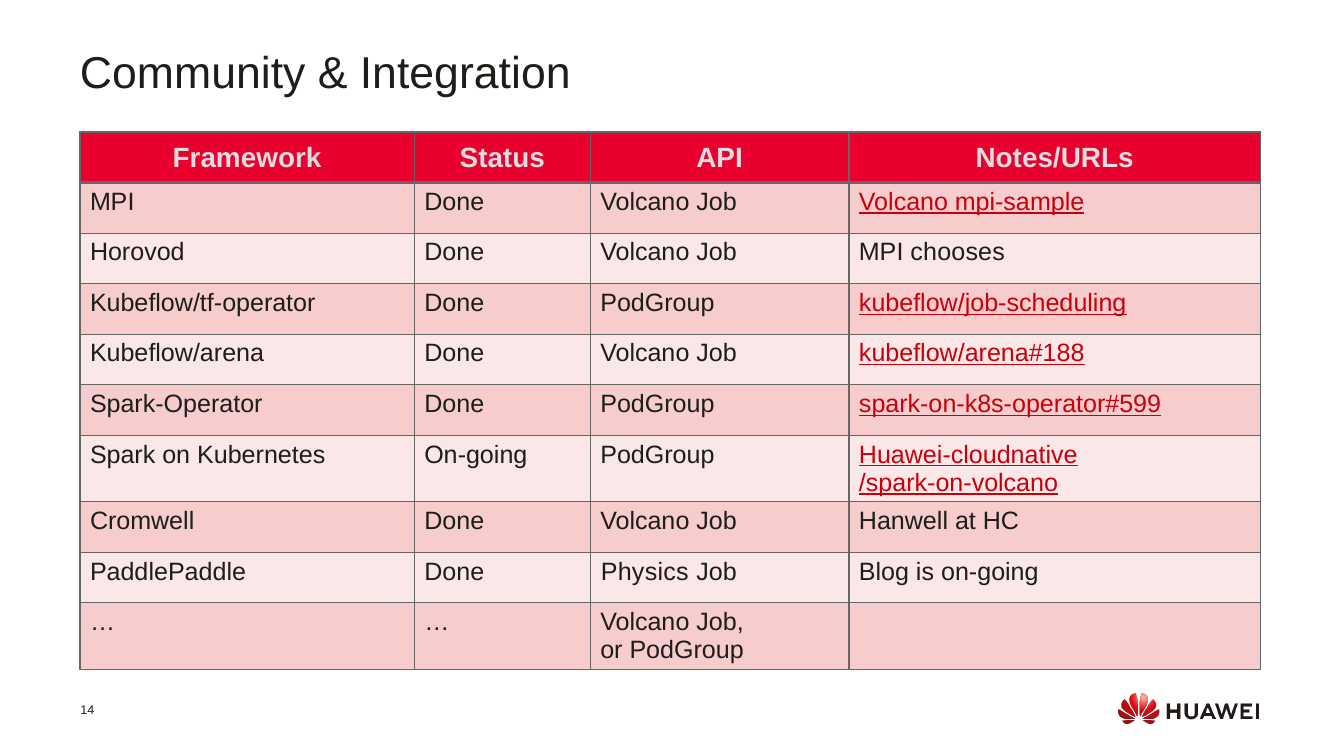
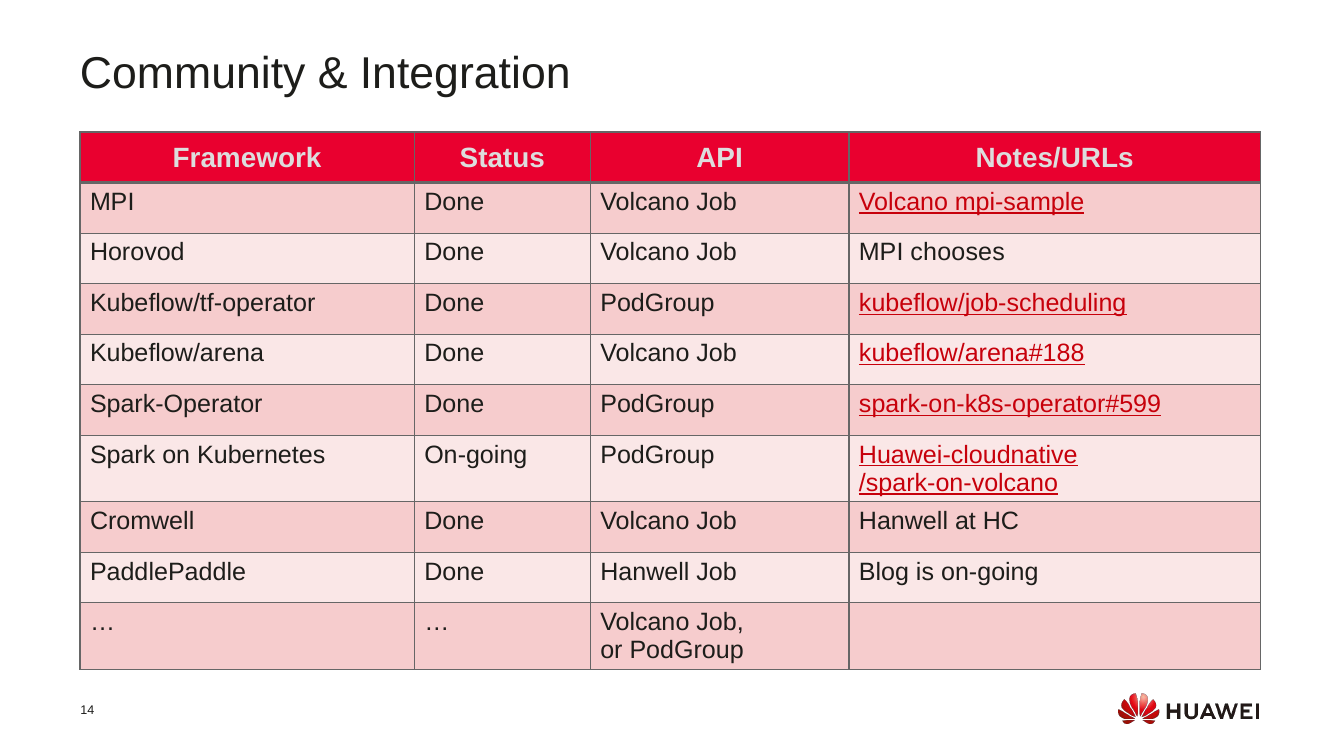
Done Physics: Physics -> Hanwell (645, 572)
